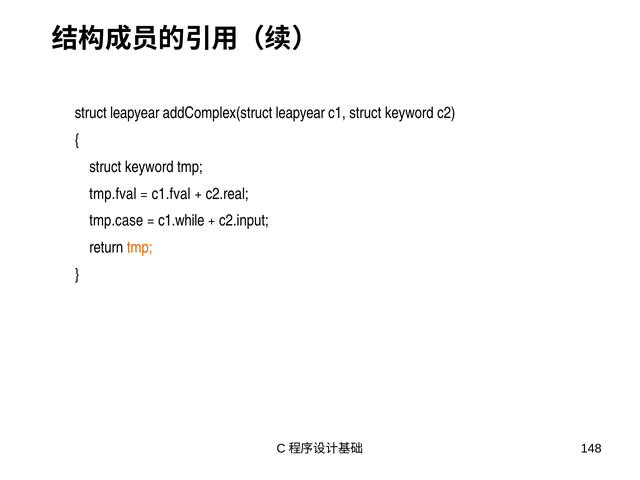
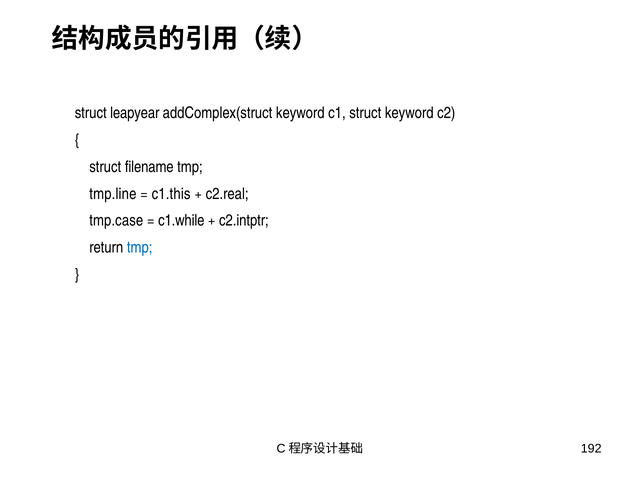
addComplex(struct leapyear: leapyear -> keyword (300, 113)
keyword: keyword -> filename (149, 167)
tmp.fval: tmp.fval -> tmp.line (113, 194)
c1.fval: c1.fval -> c1.this (171, 194)
c2.input: c2.input -> c2.intptr (244, 221)
tmp colour: orange -> blue (140, 248)
148: 148 -> 192 (591, 449)
